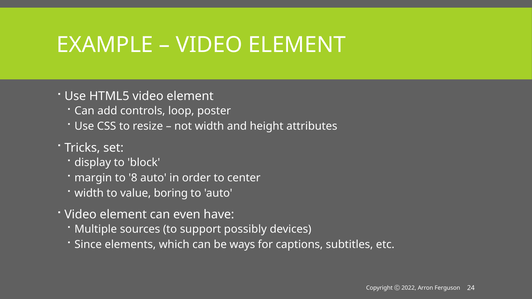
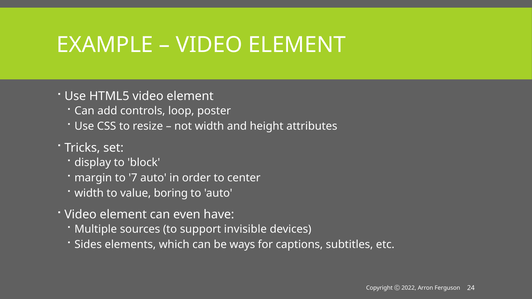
8: 8 -> 7 (133, 178)
possibly: possibly -> invisible (245, 229)
Since: Since -> Sides (88, 245)
